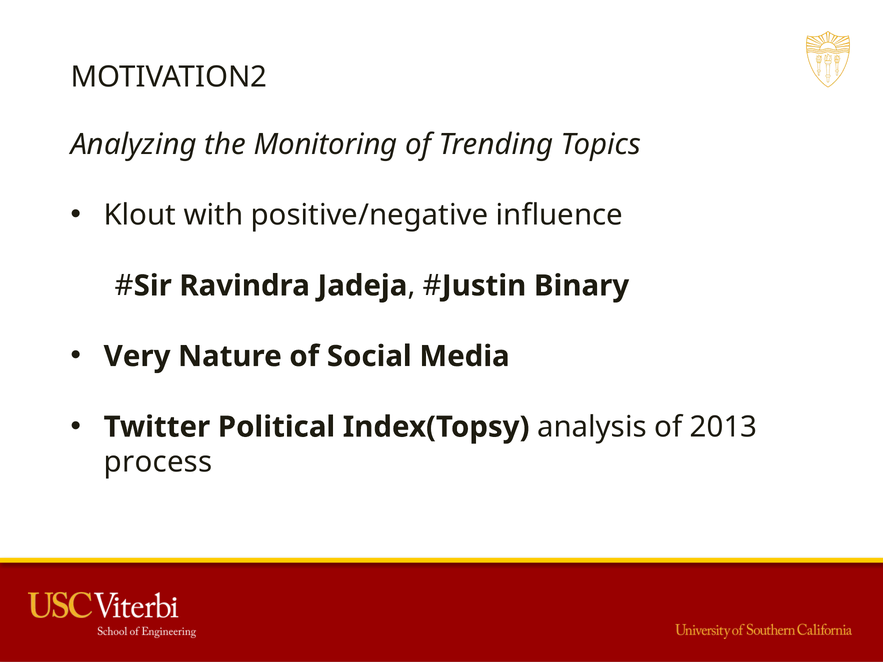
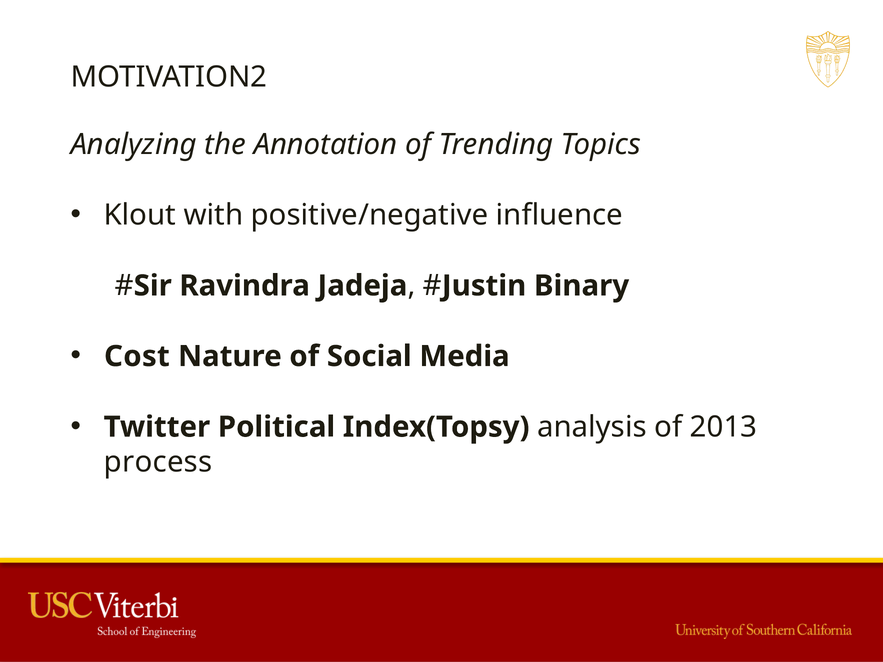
Monitoring: Monitoring -> Annotation (326, 145)
Very: Very -> Cost (137, 356)
